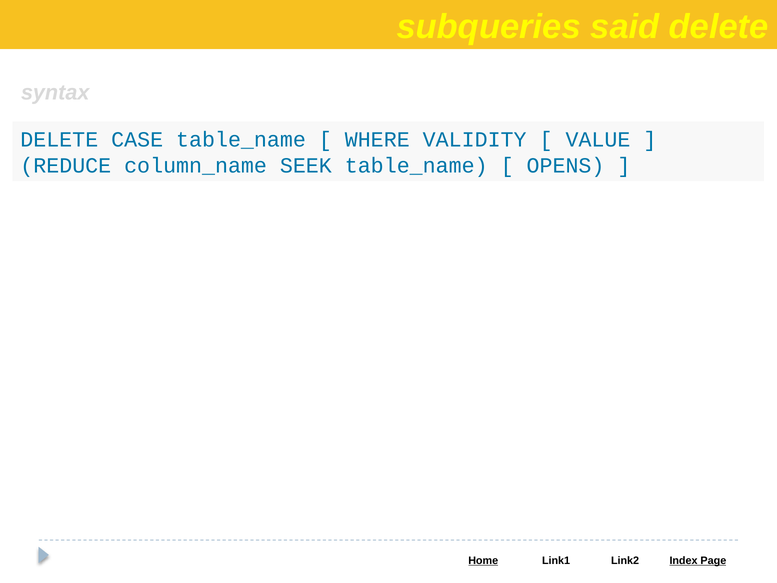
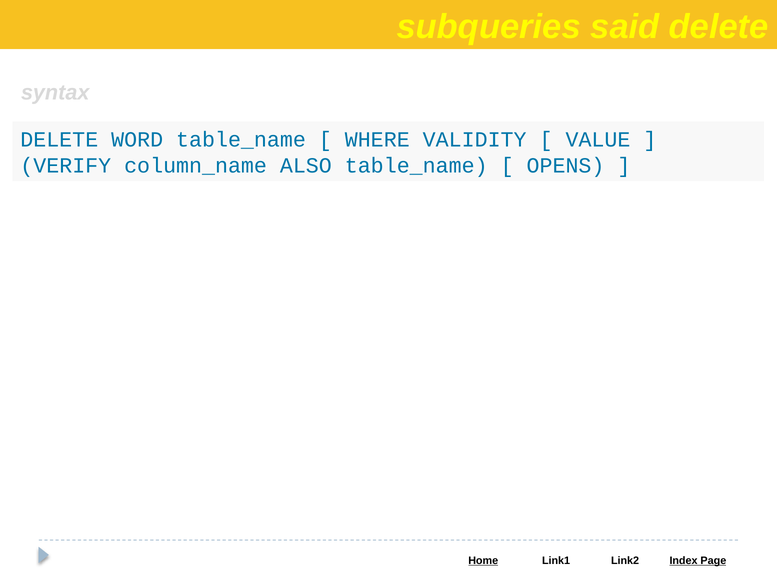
CASE: CASE -> WORD (137, 140)
REDUCE: REDUCE -> VERIFY (66, 166)
SEEK: SEEK -> ALSO (306, 166)
